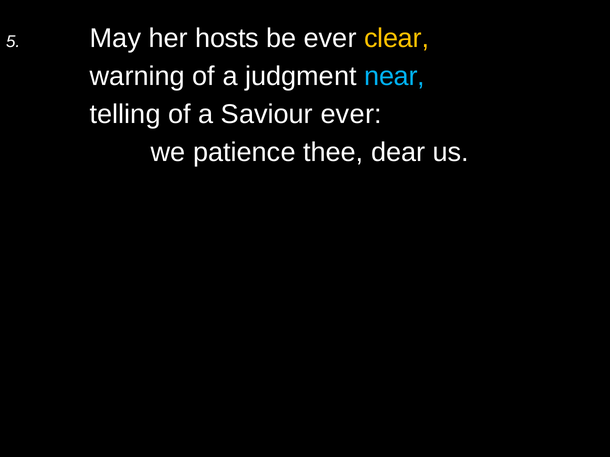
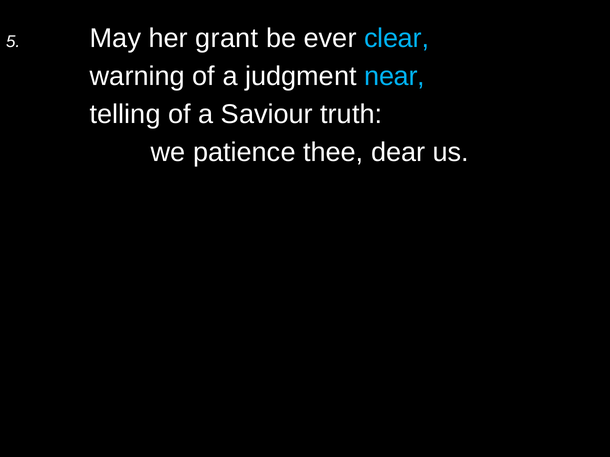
hosts: hosts -> grant (227, 39)
clear colour: yellow -> light blue (397, 39)
Saviour ever: ever -> truth (351, 115)
